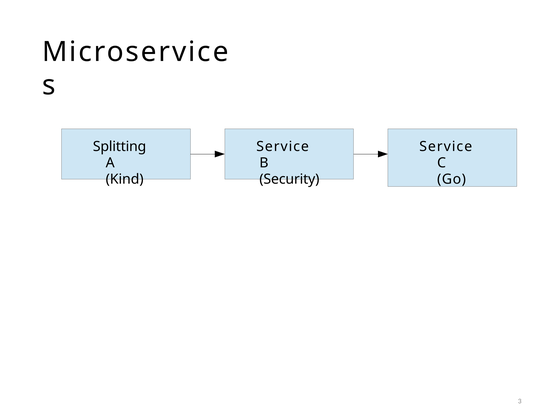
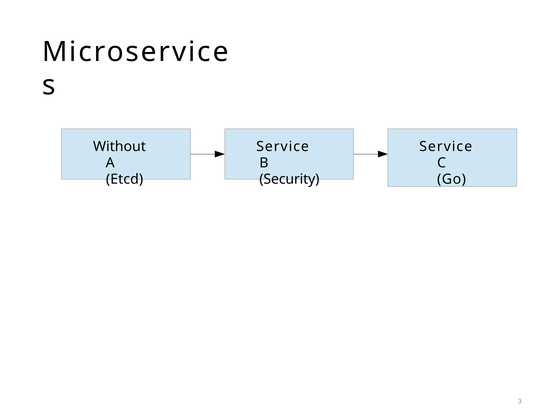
Splitting: Splitting -> Without (119, 147)
Kind: Kind -> Etcd (125, 179)
